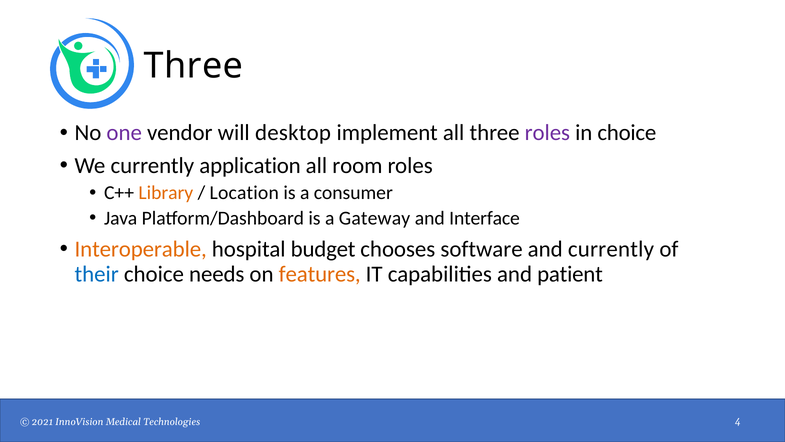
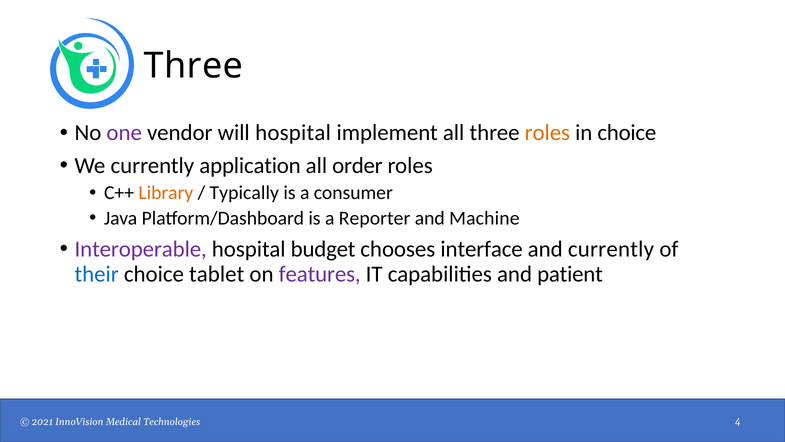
will desktop: desktop -> hospital (293, 133)
roles colour: purple -> orange (547, 133)
room: room -> order (357, 166)
Location: Location -> Typically (244, 193)
Gateway: Gateway -> Reporter (375, 218)
Interface: Interface -> Machine (484, 218)
Interoperable colour: orange -> purple (141, 249)
software: software -> interface (482, 249)
needs: needs -> tablet (217, 274)
features colour: orange -> purple (320, 274)
